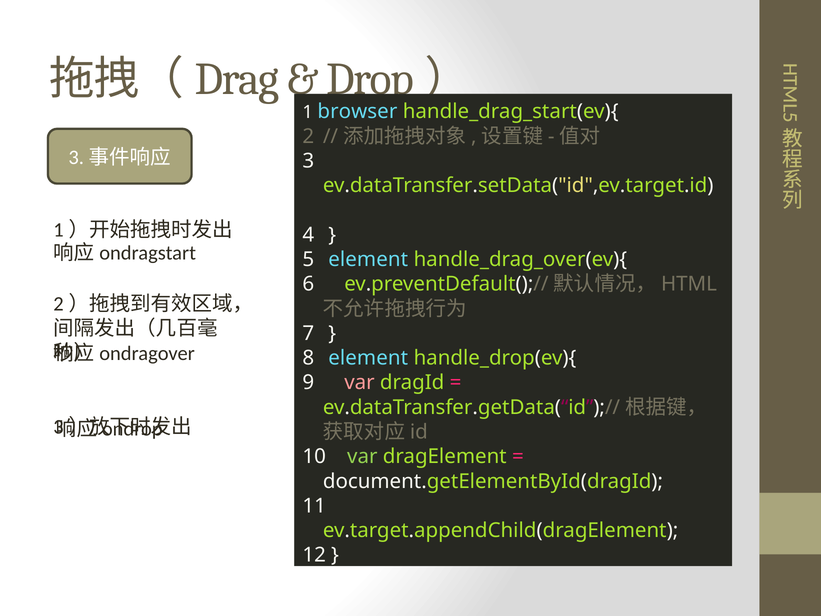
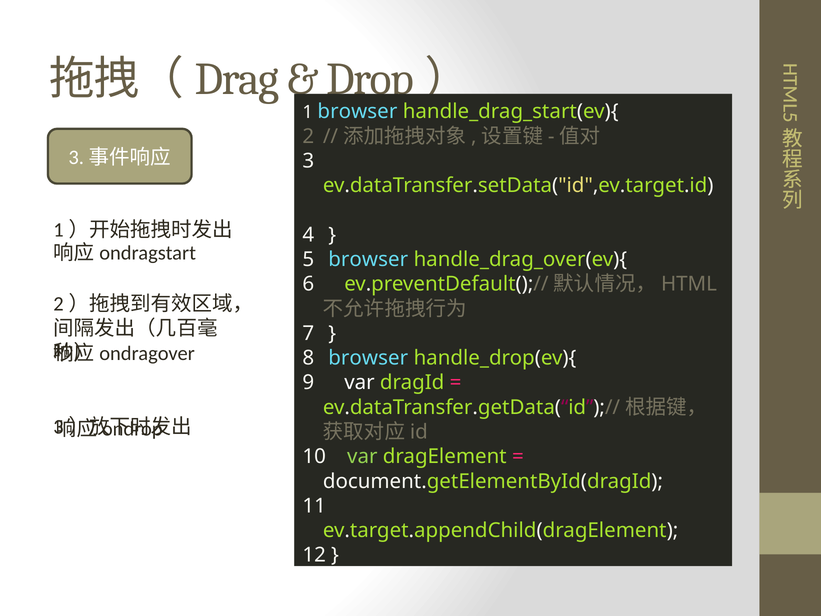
element: element -> browser (368, 259)
element: element -> browser (368, 358)
var colour: pink -> white (359, 383)
